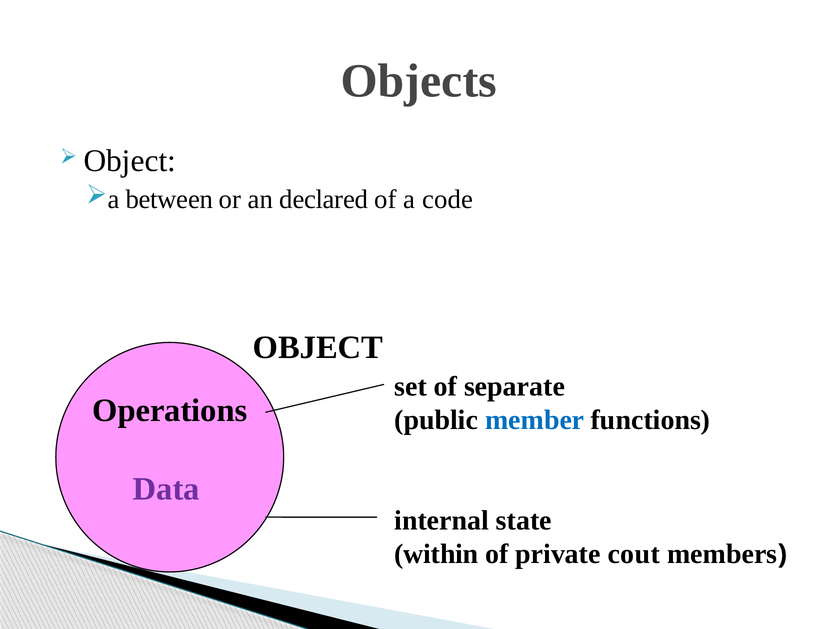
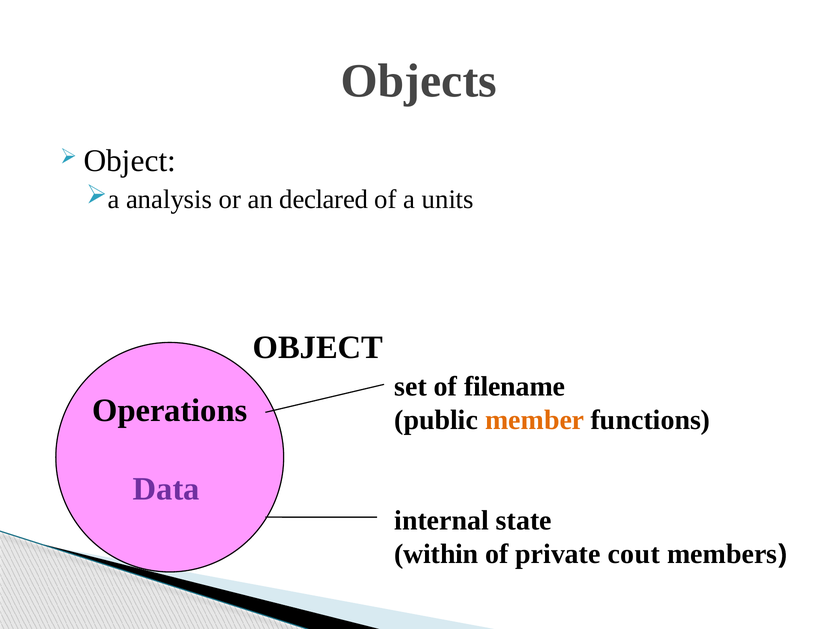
between: between -> analysis (169, 199)
code: code -> units (448, 199)
separate: separate -> filename (515, 386)
member colour: blue -> orange (535, 420)
